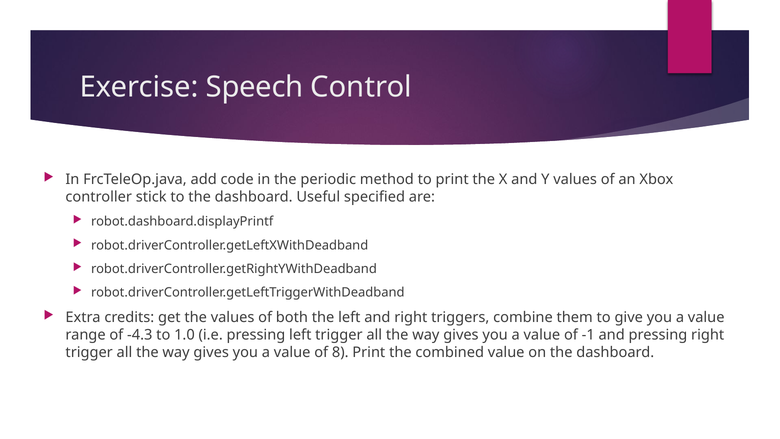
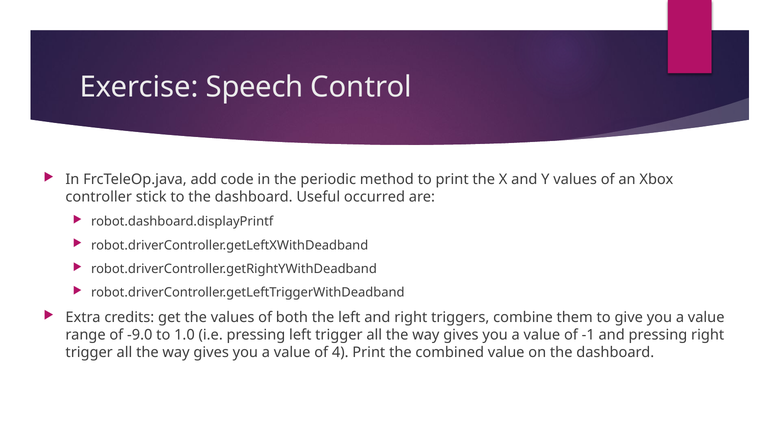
specified: specified -> occurred (374, 197)
-4.3: -4.3 -> -9.0 (140, 335)
8: 8 -> 4 (340, 352)
